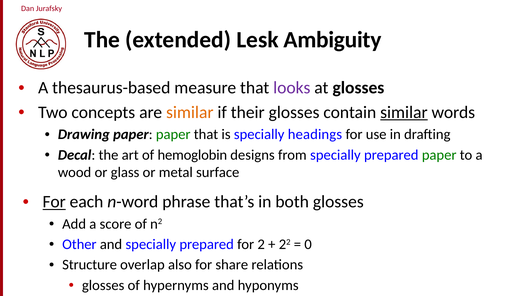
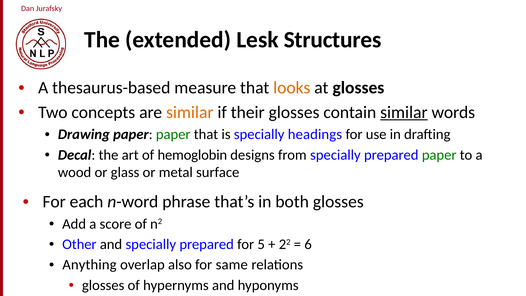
Ambiguity: Ambiguity -> Structures (333, 40)
looks colour: purple -> orange (292, 88)
For underline: present -> none (54, 202)
2: 2 -> 5 (261, 244)
0: 0 -> 6 (308, 244)
Structure: Structure -> Anything (89, 265)
share: share -> same (232, 265)
